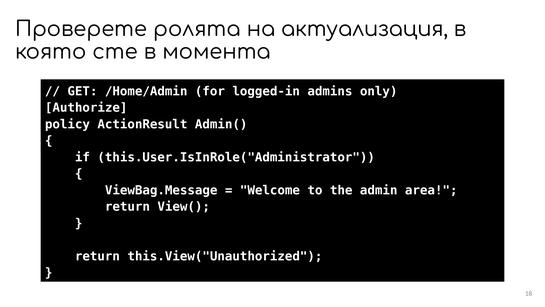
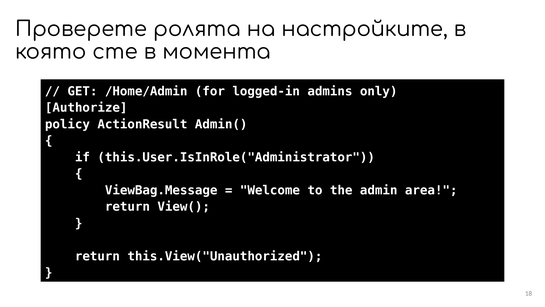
актуализация: актуализация -> настройките (365, 29)
